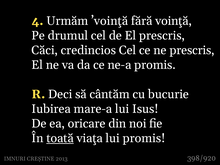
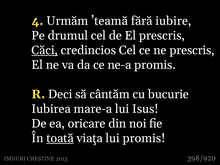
’voinţă: ’voinţă -> ’teamă (110, 21)
voinţă: voinţă -> iubire (173, 21)
Căci underline: none -> present (45, 50)
